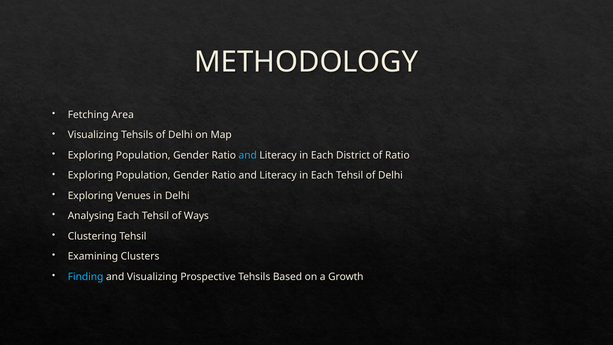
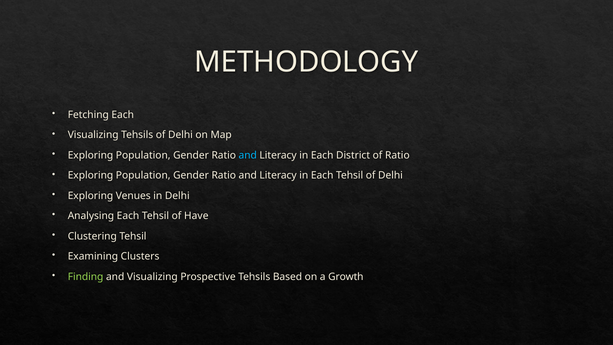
Fetching Area: Area -> Each (123, 115)
Ways: Ways -> Have (196, 216)
Finding colour: light blue -> light green (86, 277)
